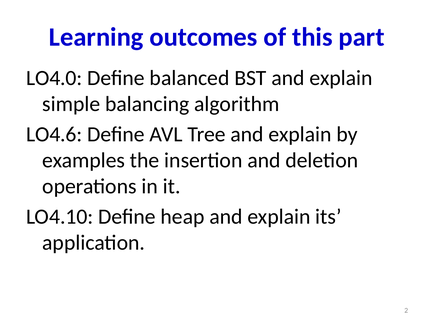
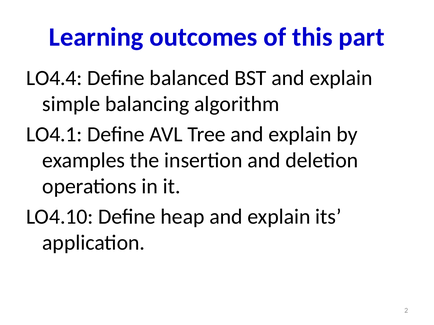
LO4.0: LO4.0 -> LO4.4 (54, 78)
LO4.6: LO4.6 -> LO4.1 (54, 135)
